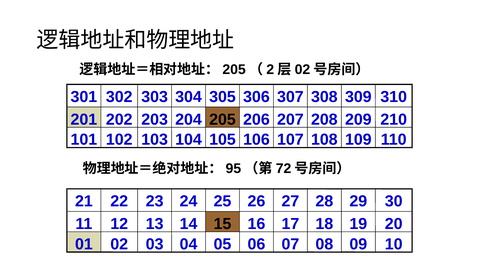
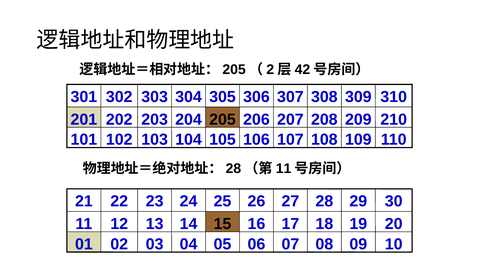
02: 02 -> 42 (302, 70)
95: 95 -> 28 (233, 169)
72: 72 -> 11 (284, 169)
